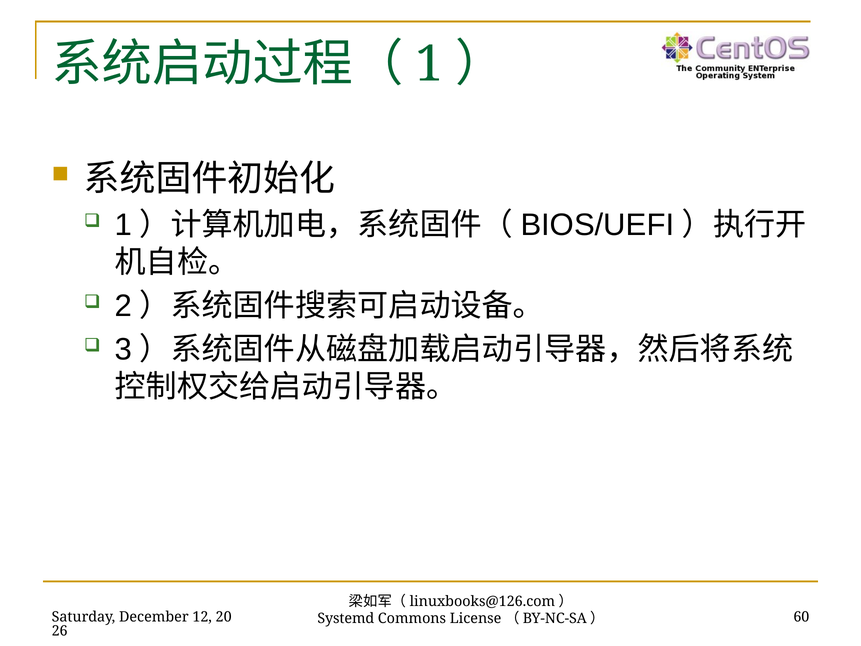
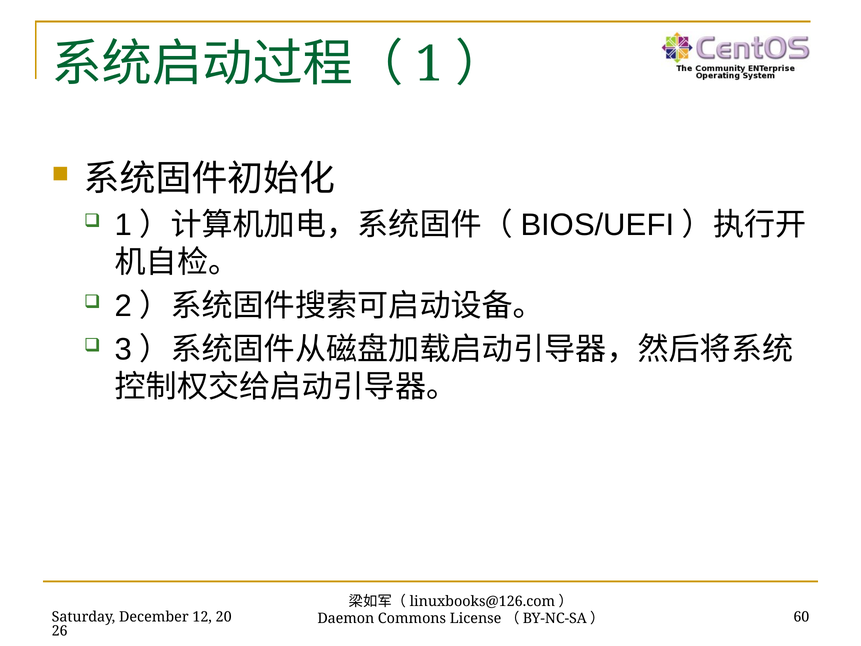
Systemd: Systemd -> Daemon (346, 618)
